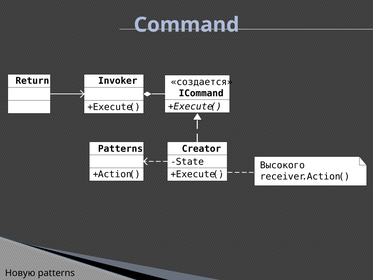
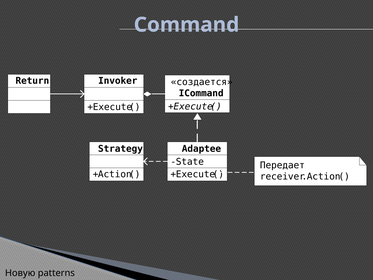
Patterns: Patterns -> Strategy (120, 149)
Creator: Creator -> Adaptee (201, 149)
Высокого: Высокого -> Передает (282, 165)
